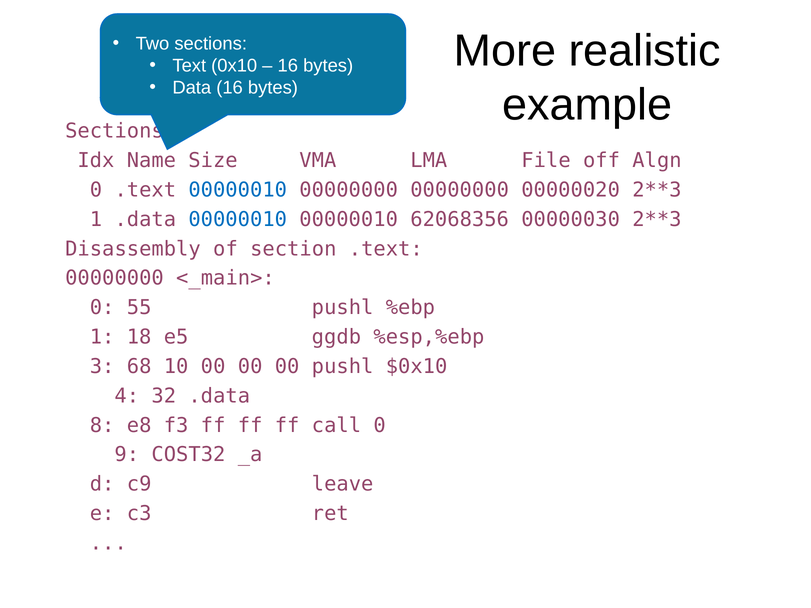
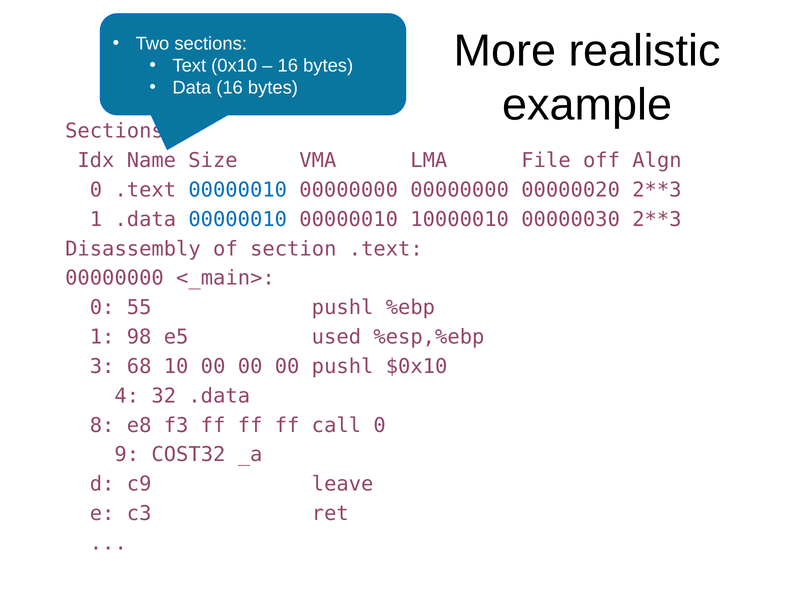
62068356: 62068356 -> 10000010 (460, 219)
18: 18 -> 98 (139, 337)
ggdb: ggdb -> used (336, 337)
